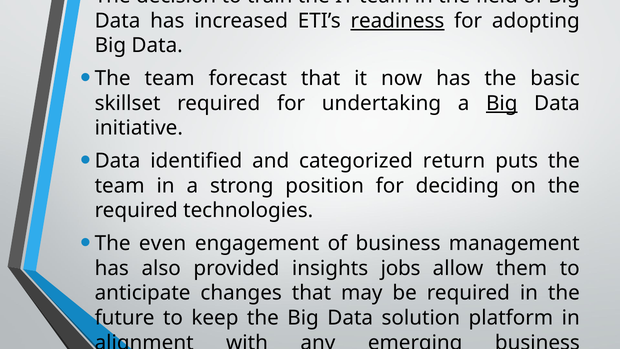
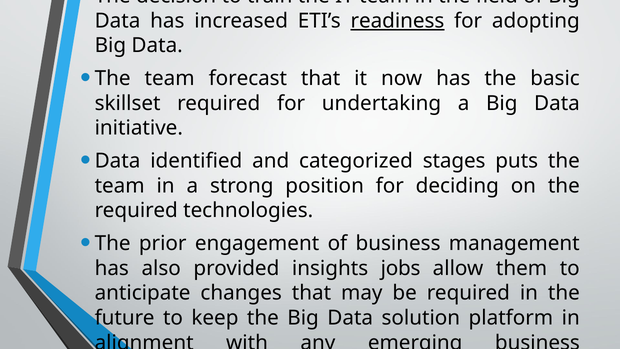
Big underline: present -> none (502, 103)
return: return -> stages (454, 161)
even: even -> prior (163, 243)
